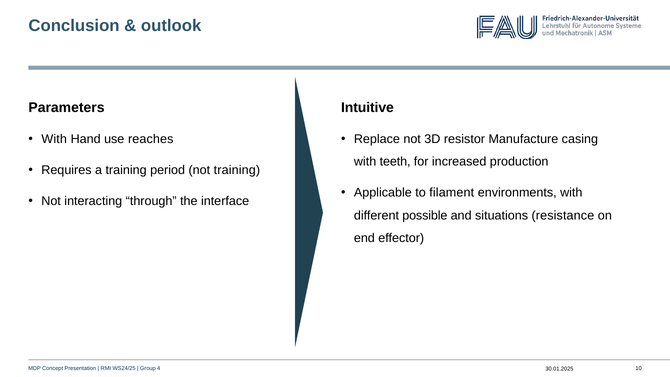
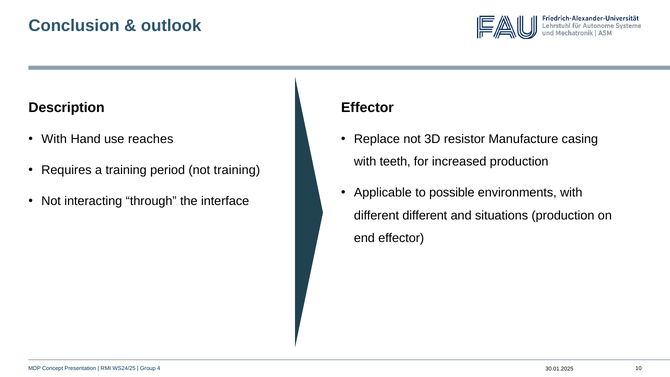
Parameters: Parameters -> Description (67, 107)
Intuitive: Intuitive -> Effector (367, 107)
filament: filament -> possible (452, 193)
different possible: possible -> different (425, 215)
situations resistance: resistance -> production (563, 215)
